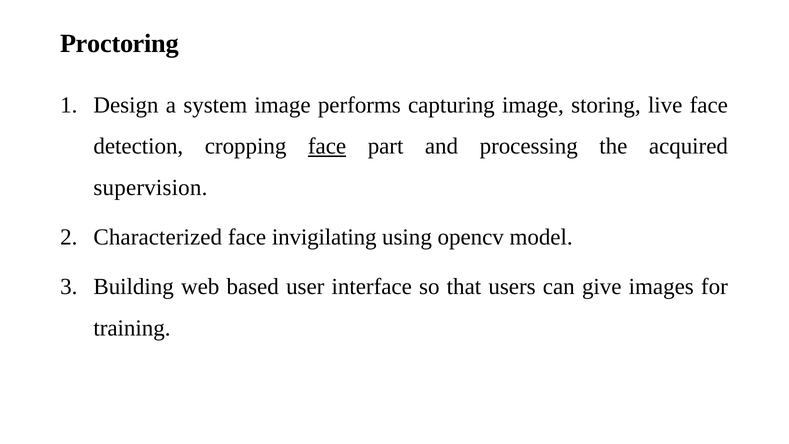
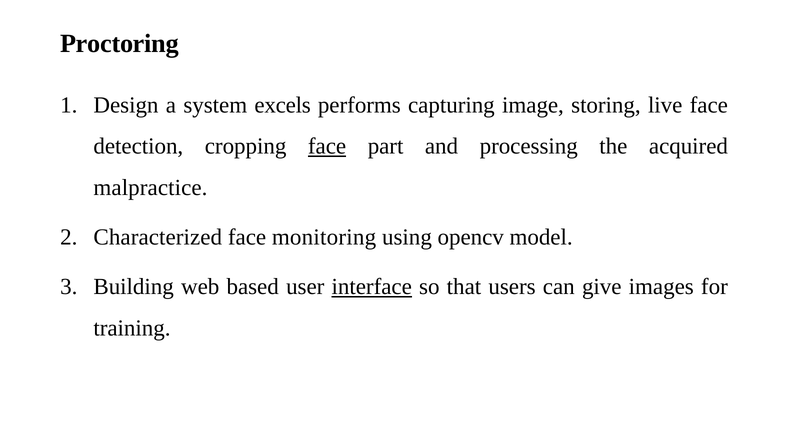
system image: image -> excels (283, 105)
supervision: supervision -> malpractice (150, 188)
invigilating: invigilating -> monitoring (324, 237)
interface underline: none -> present (372, 287)
